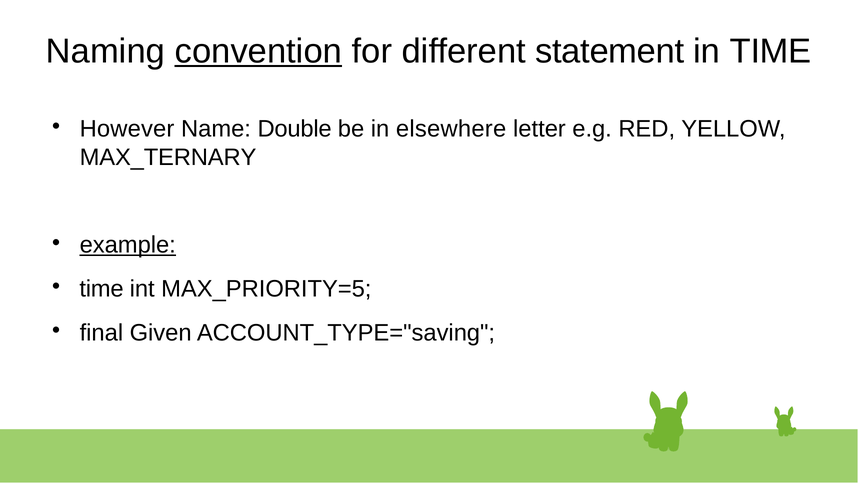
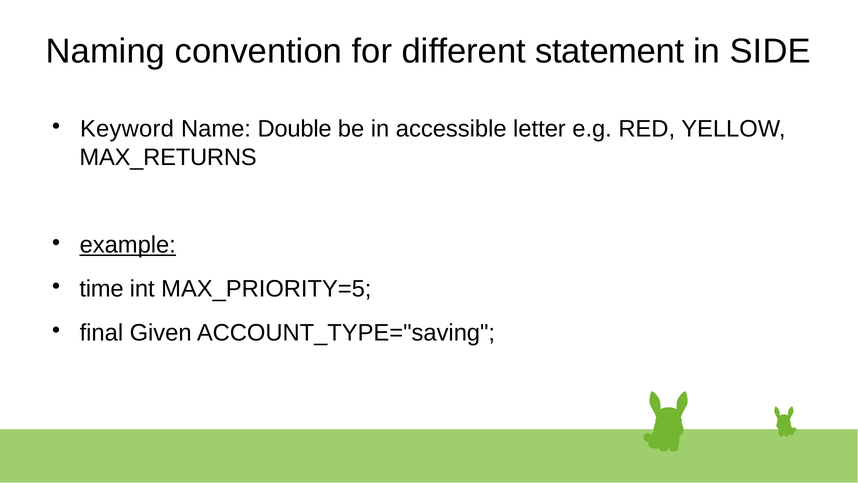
convention underline: present -> none (258, 51)
in TIME: TIME -> SIDE (770, 51)
However: However -> Keyword (127, 129)
elsewhere: elsewhere -> accessible (451, 129)
MAX_TERNARY: MAX_TERNARY -> MAX_RETURNS (168, 157)
